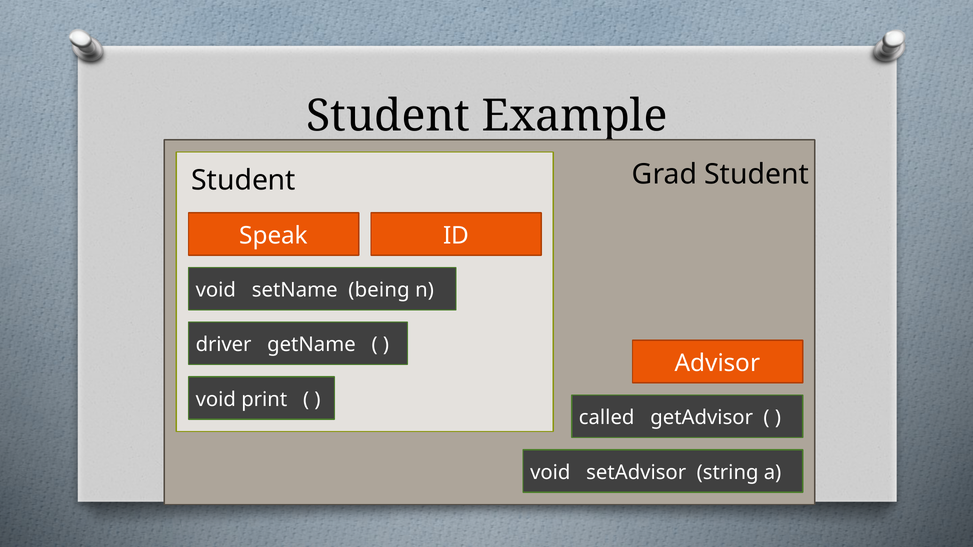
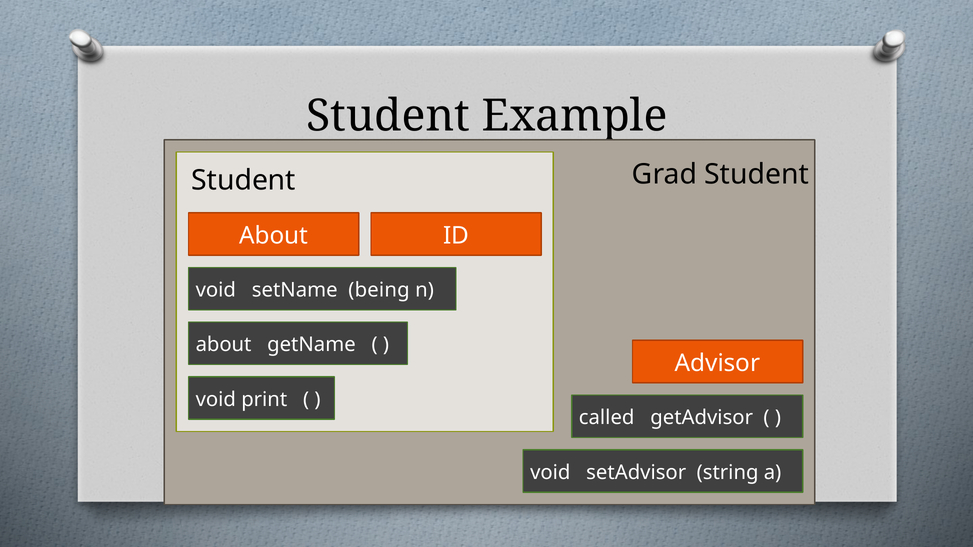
Speak: Speak -> About (274, 236)
driver: driver -> about (224, 345)
